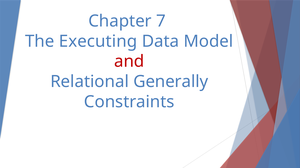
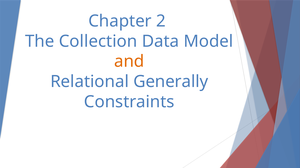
7: 7 -> 2 (161, 21)
Executing: Executing -> Collection (98, 41)
and colour: red -> orange (129, 62)
